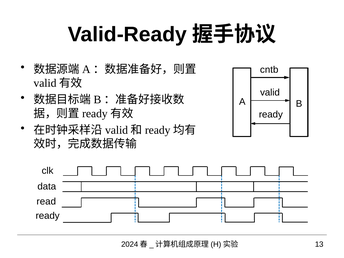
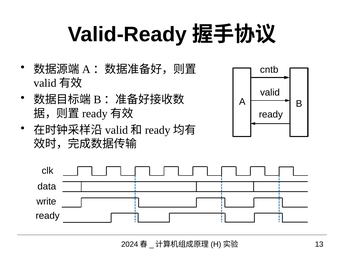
read: read -> write (46, 201)
